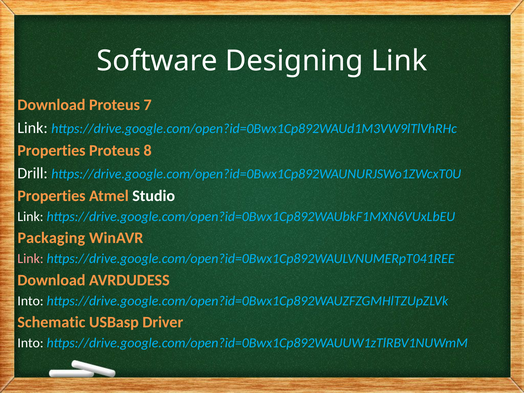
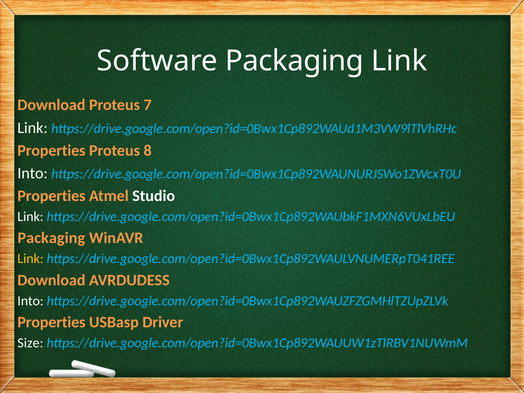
Software Designing: Designing -> Packaging (294, 61)
Drill: Drill -> Into (33, 173)
Link colour: pink -> yellow (30, 259)
Schematic: Schematic -> Properties (51, 322)
Into: Into -> Size (30, 343)
